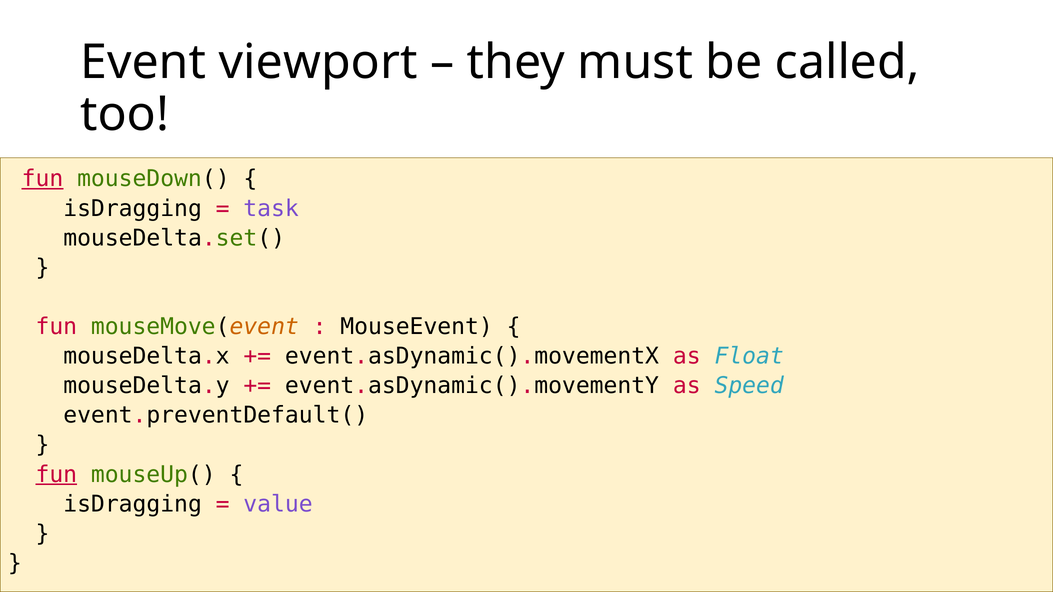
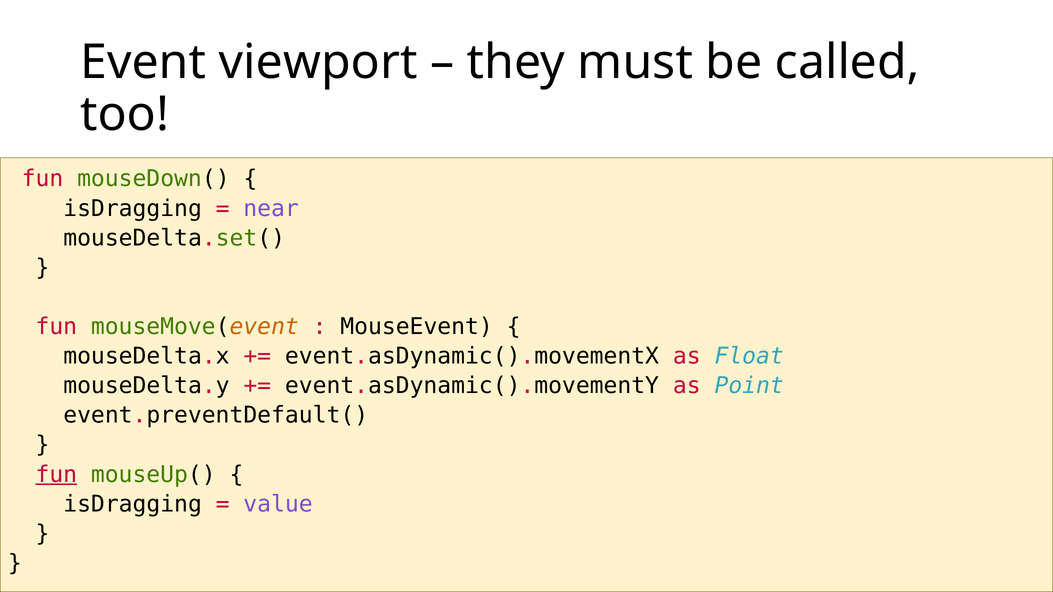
fun underline: present -> none (43, 179)
task: task -> near (271, 209)
Speed: Speed -> Point (749, 386)
